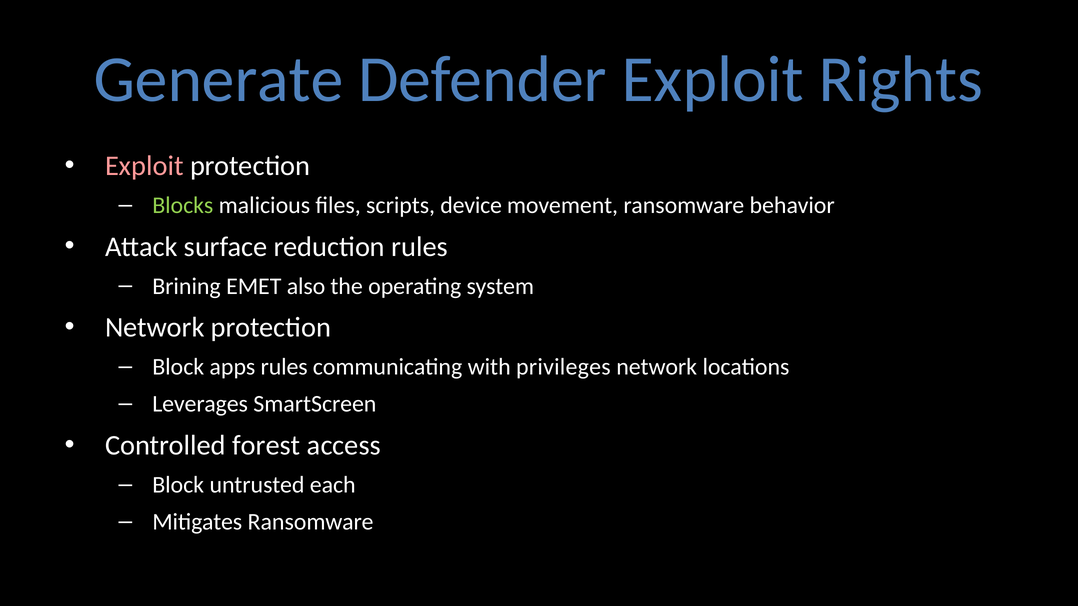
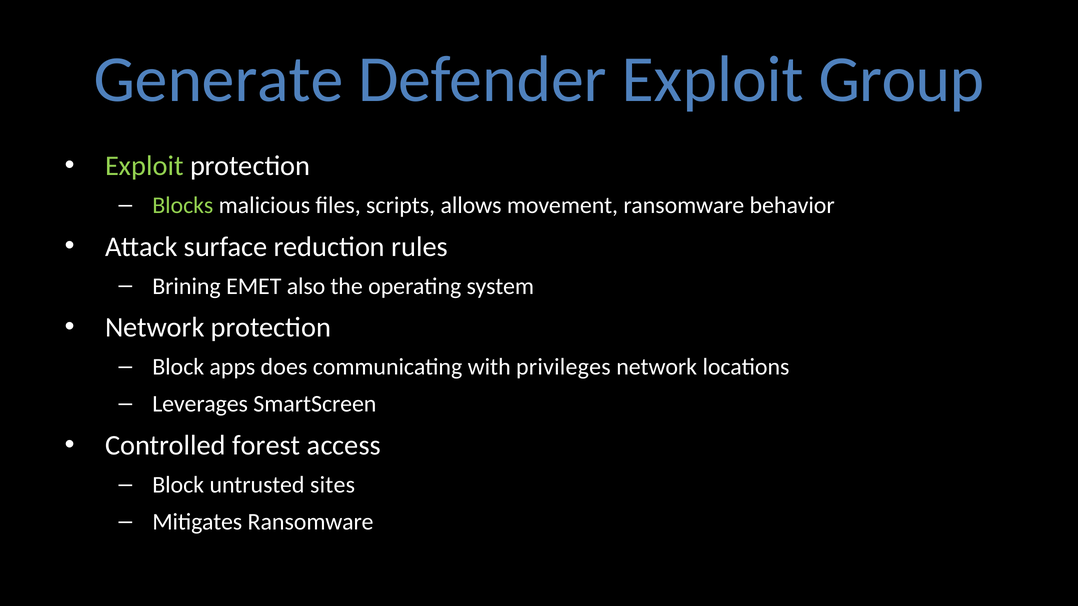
Rights: Rights -> Group (901, 79)
Exploit colour: pink -> light green (144, 166)
device: device -> allows (471, 205)
apps rules: rules -> does (284, 367)
each: each -> sites (333, 485)
